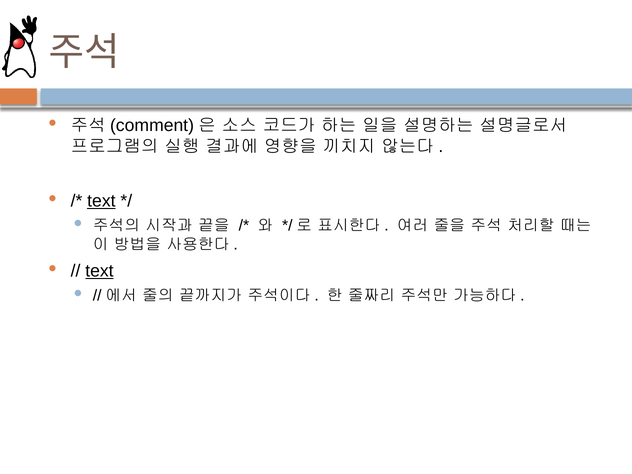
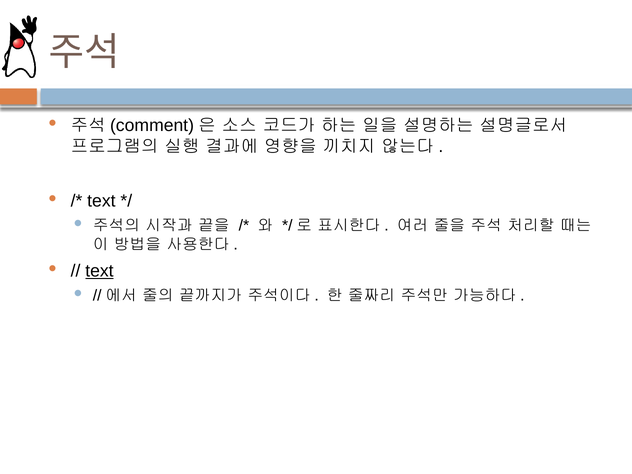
text underline: present -> none (101, 201)
